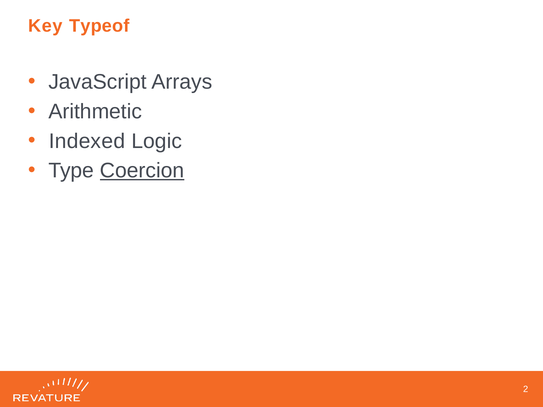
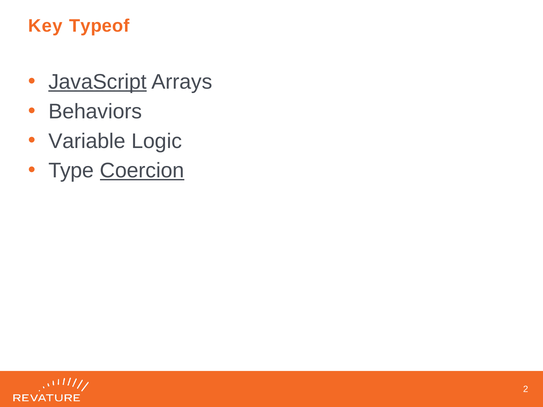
JavaScript underline: none -> present (98, 82)
Arithmetic: Arithmetic -> Behaviors (95, 112)
Indexed: Indexed -> Variable (87, 141)
